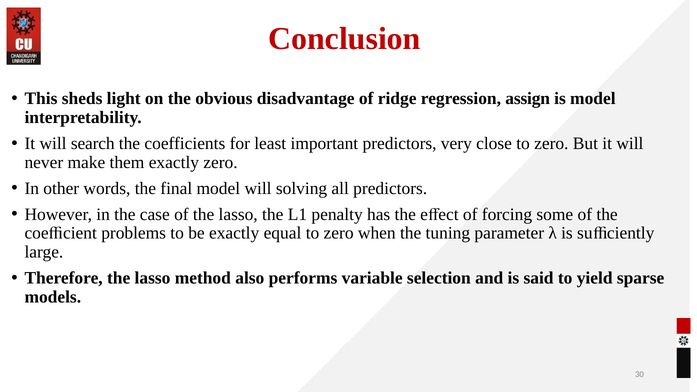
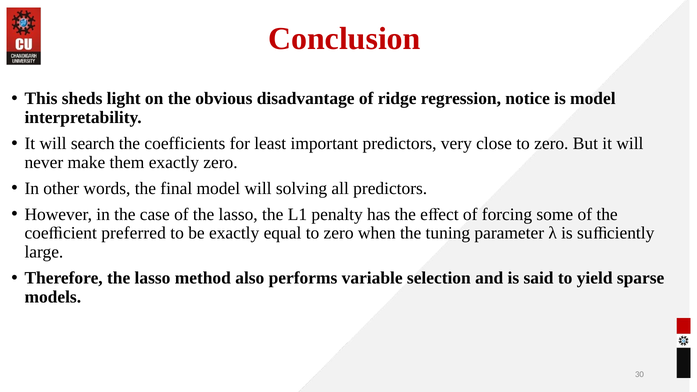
assign: assign -> notice (528, 99)
problems: problems -> preferred (134, 233)
